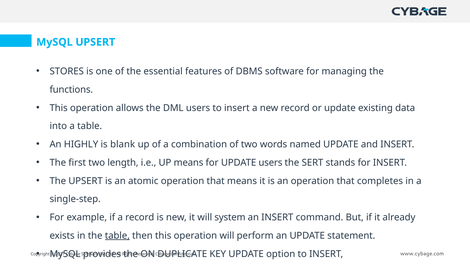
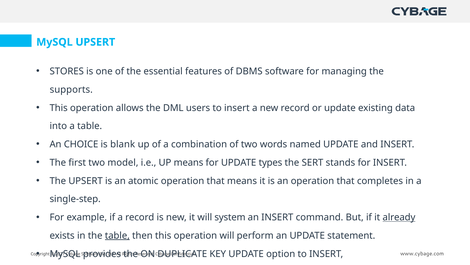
functions: functions -> supports (71, 89)
HIGHLY: HIGHLY -> CHOICE (81, 144)
length: length -> model (123, 162)
UPDATE users: users -> types (270, 162)
already underline: none -> present (399, 217)
